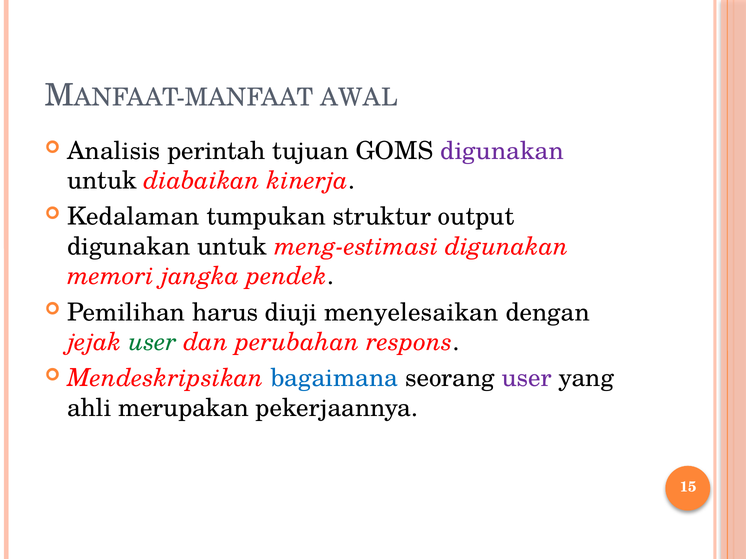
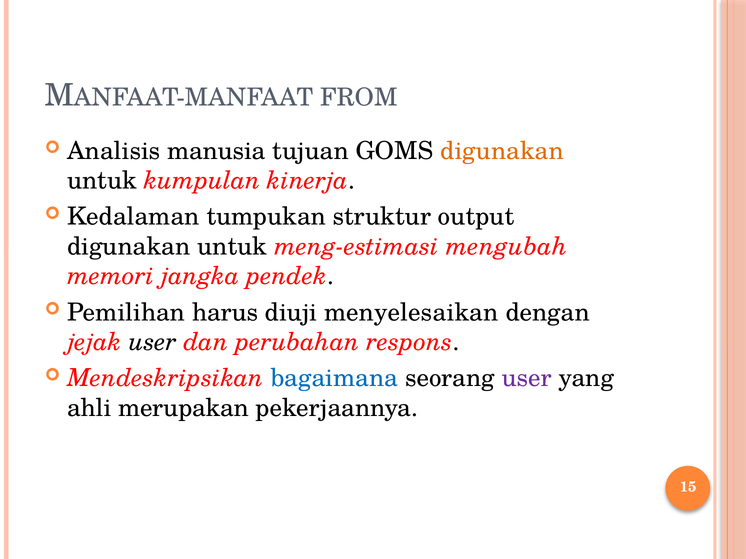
AWAL: AWAL -> FROM (359, 98)
perintah: perintah -> manusia (216, 151)
digunakan colour: purple -> orange (502, 151)
diabaikan: diabaikan -> kumpulan (202, 181)
meng-estimasi digunakan: digunakan -> mengubah (507, 247)
user colour: green -> black (153, 342)
